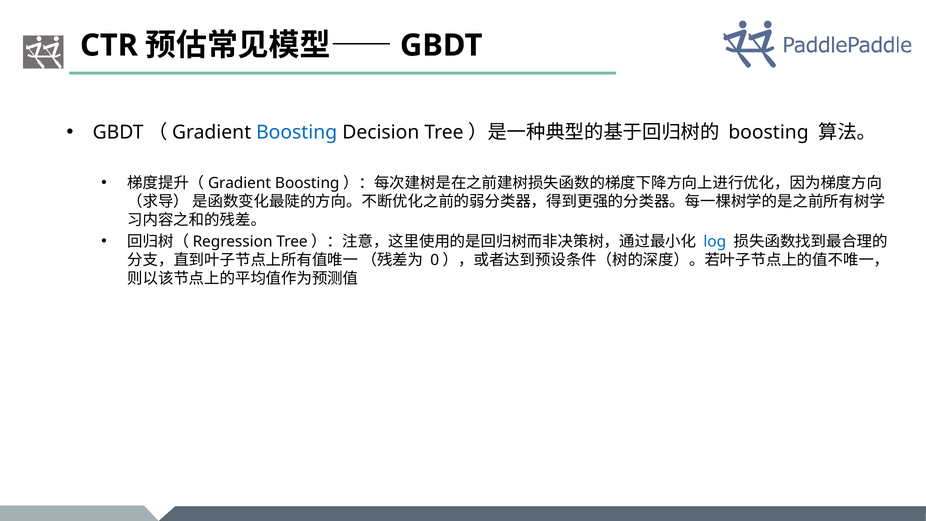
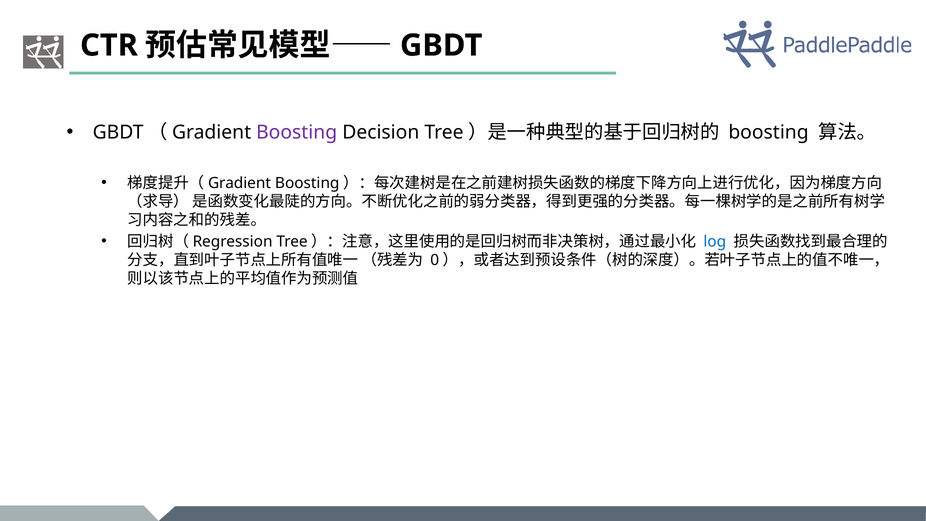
Boosting colour: blue -> purple (297, 132)
